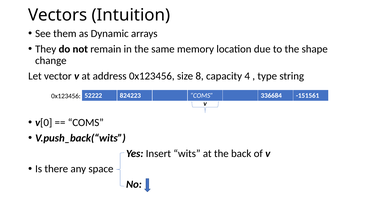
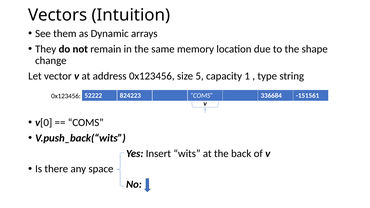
8: 8 -> 5 (200, 76)
4: 4 -> 1 (247, 76)
